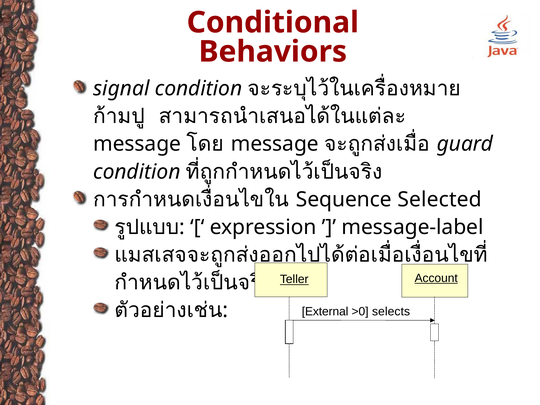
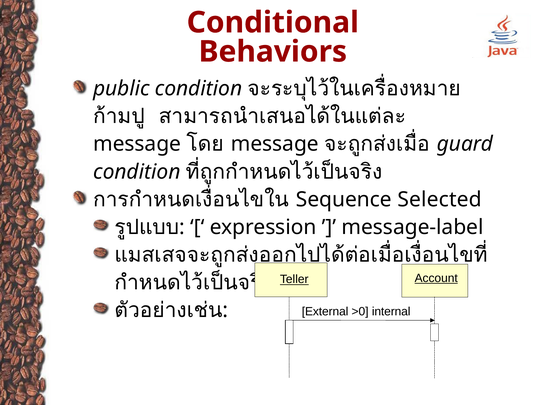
signal: signal -> public (121, 89)
selects: selects -> internal (391, 311)
